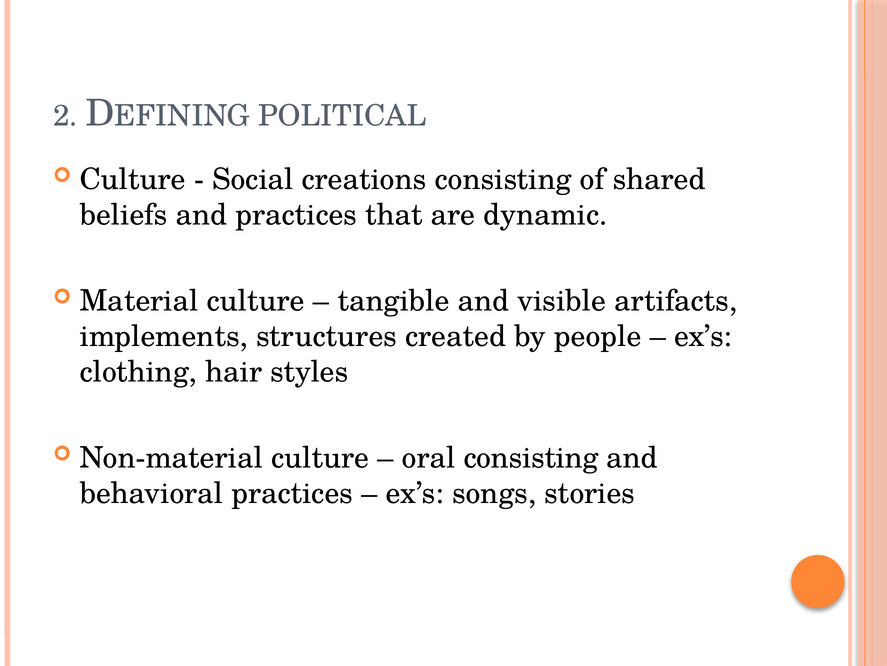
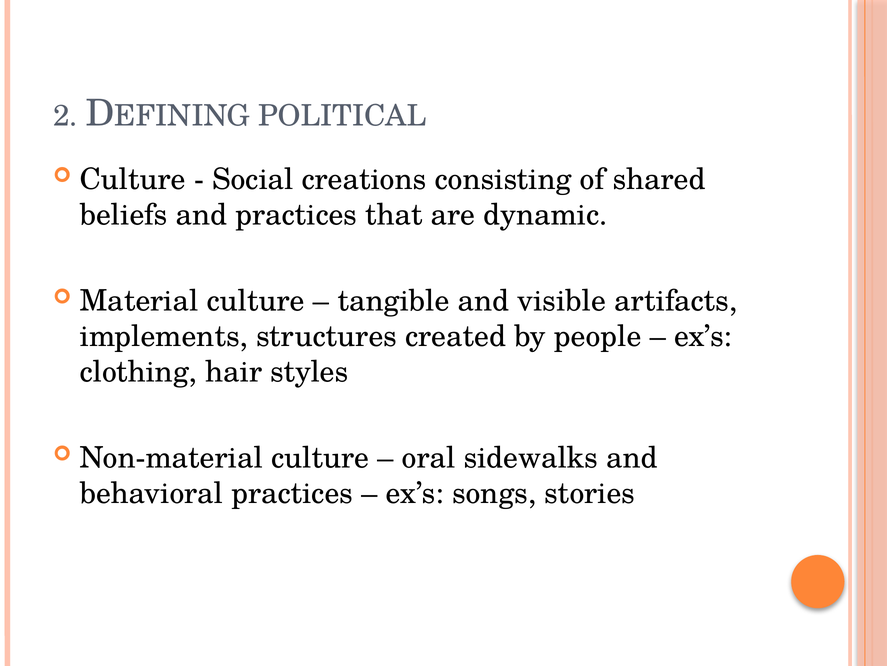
oral consisting: consisting -> sidewalks (531, 457)
